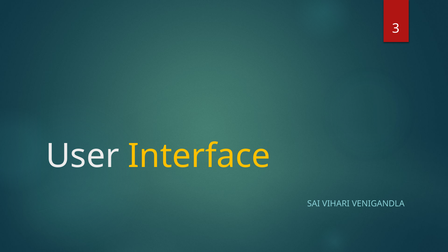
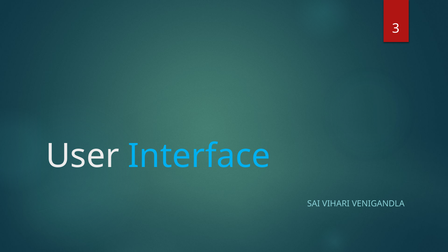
Interface colour: yellow -> light blue (199, 156)
